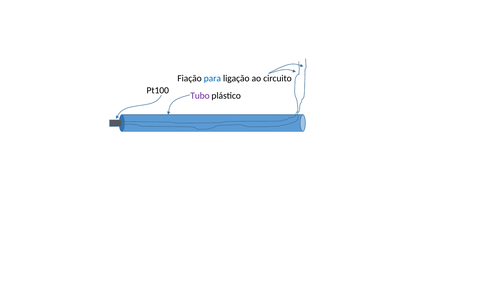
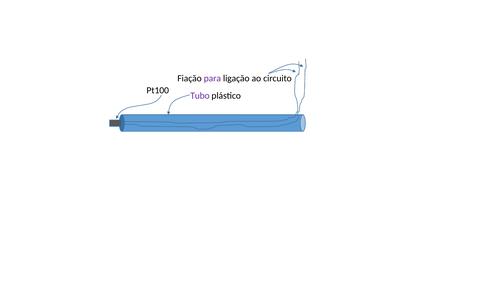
para colour: blue -> purple (212, 78)
